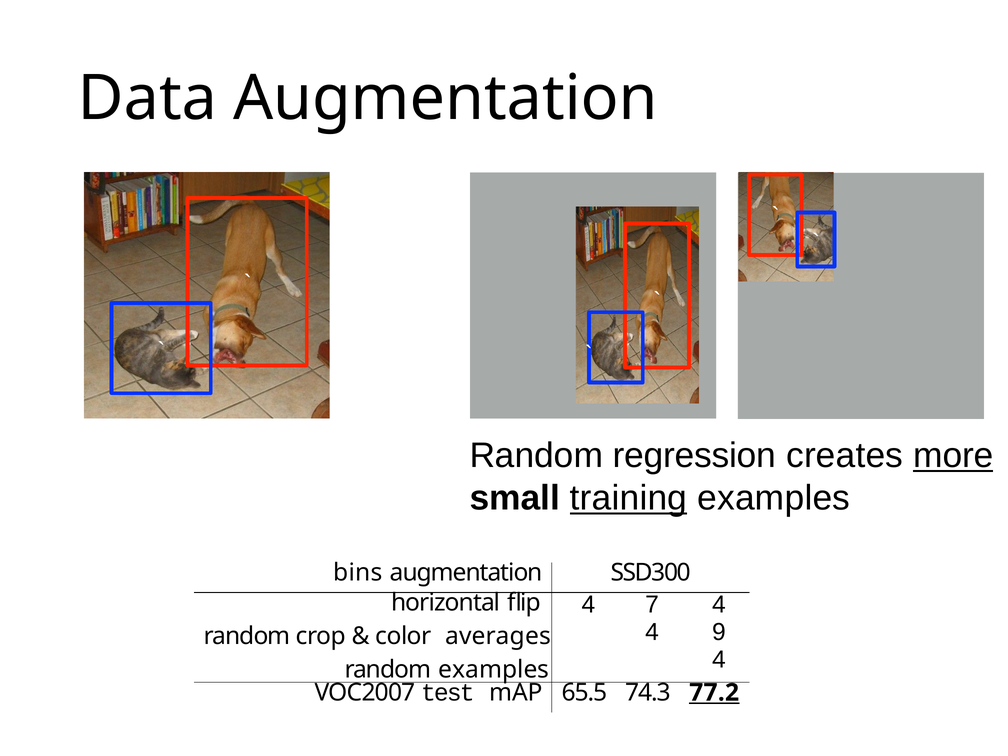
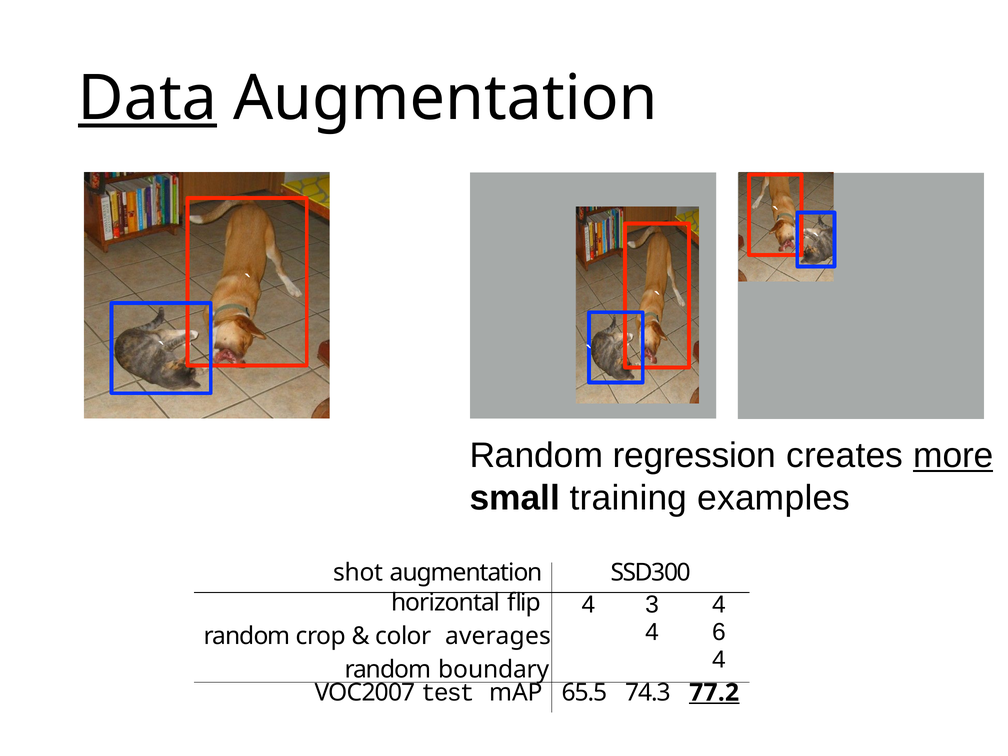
Data underline: none -> present (147, 98)
training underline: present -> none (628, 498)
bins: bins -> shot (358, 573)
7: 7 -> 3 (652, 605)
9: 9 -> 6 (719, 632)
random examples: examples -> boundary (494, 670)
